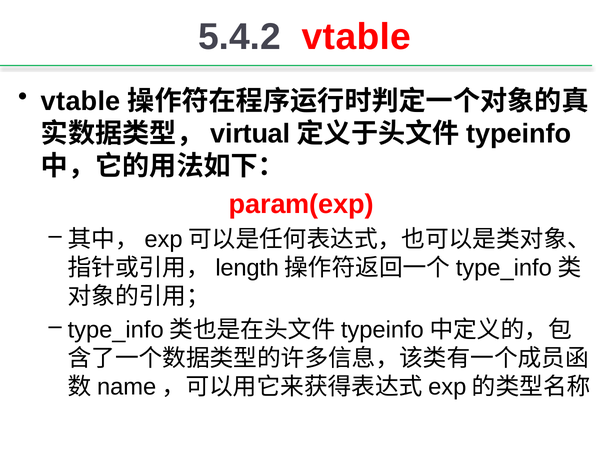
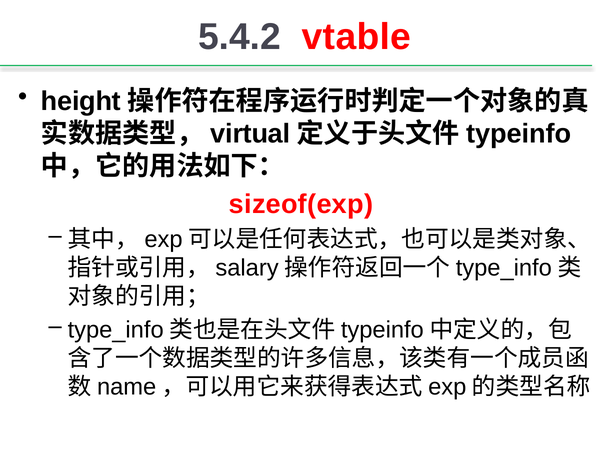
vtable: vtable -> height (81, 101)
param(exp: param(exp -> sizeof(exp (301, 204)
length: length -> salary (247, 268)
